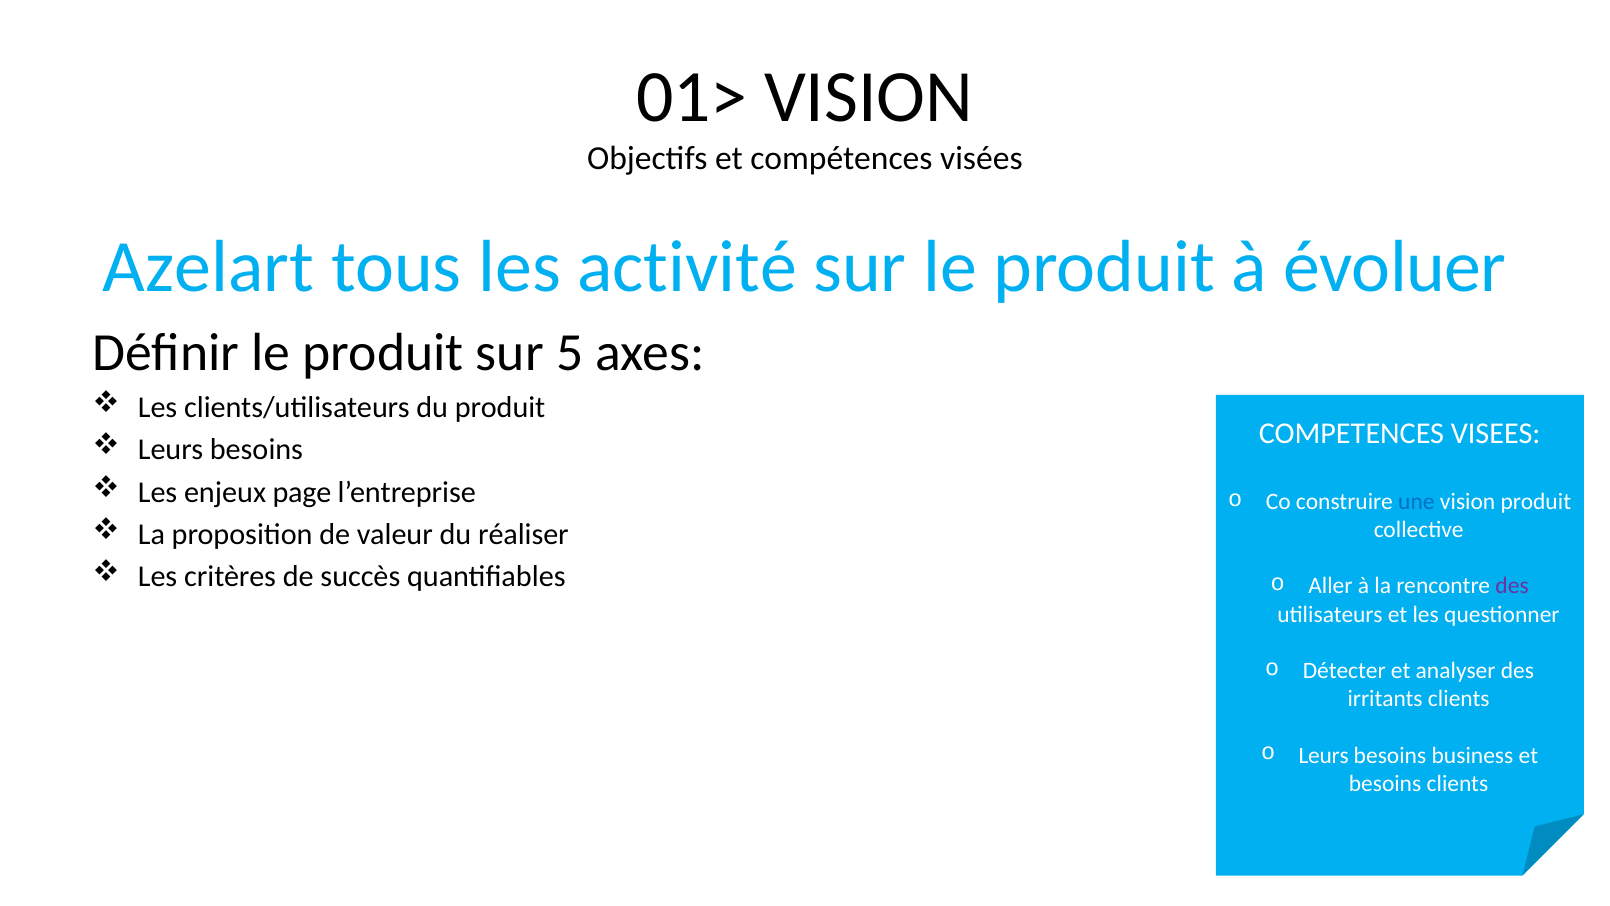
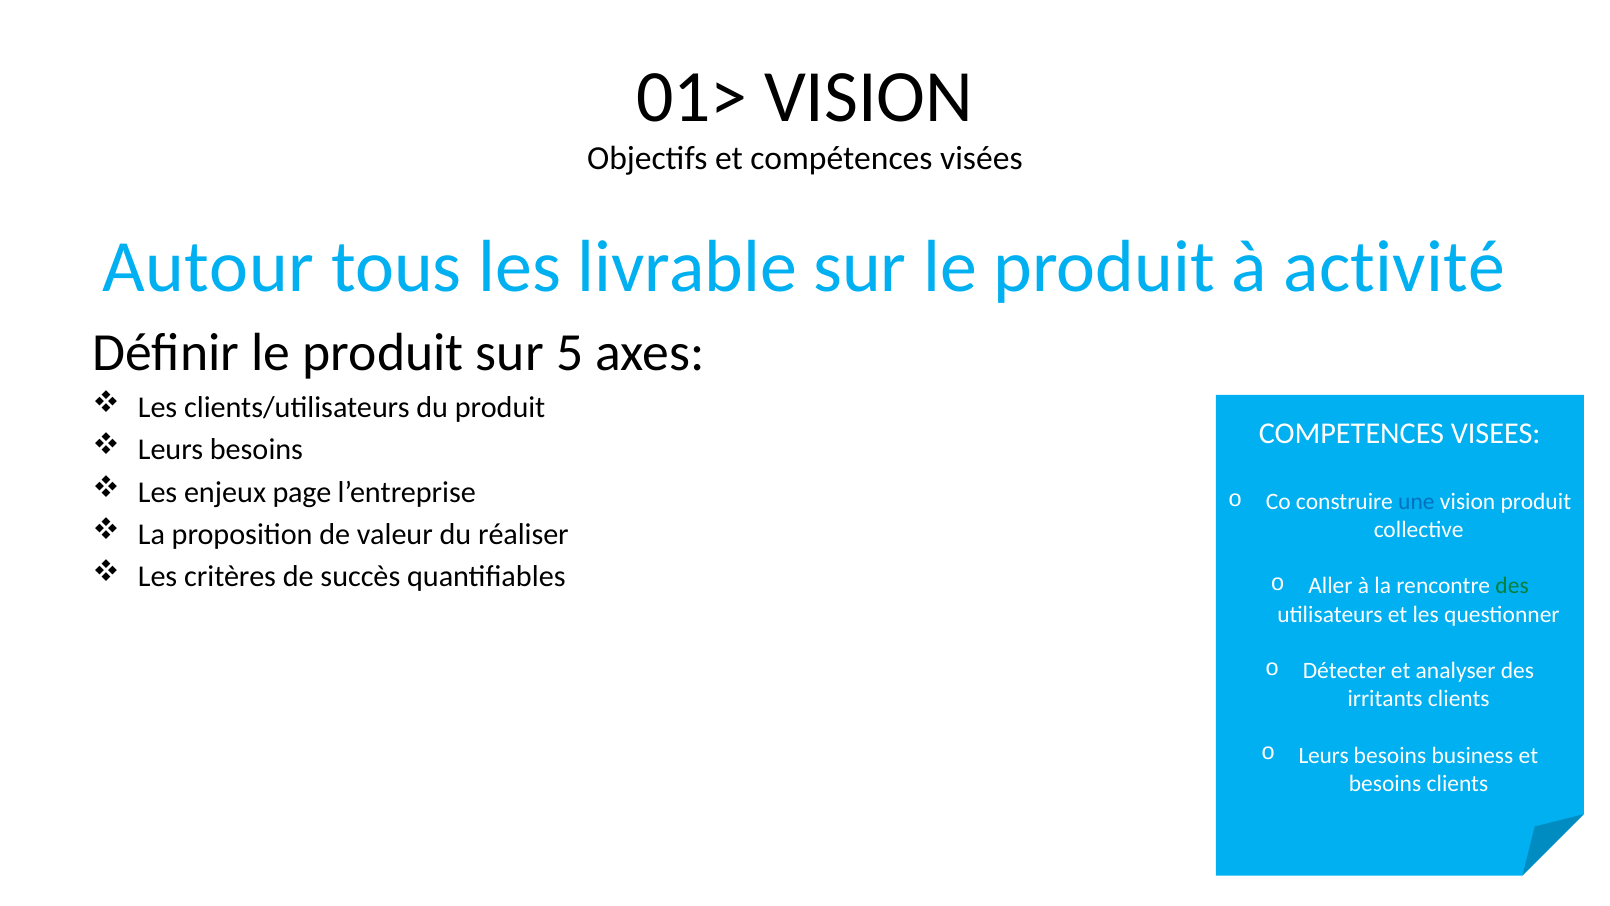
Azelart: Azelart -> Autour (208, 267)
activité: activité -> livrable (687, 267)
évoluer: évoluer -> activité (1394, 267)
des colour: purple -> green (1512, 586)
